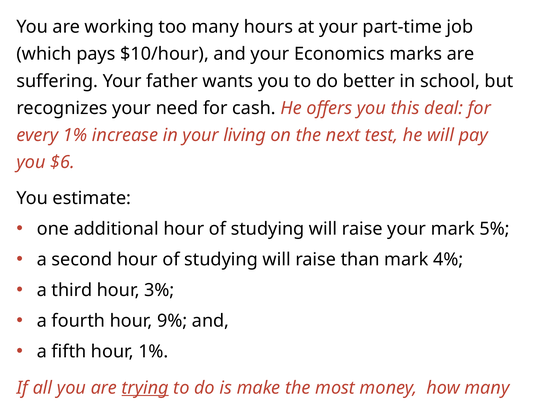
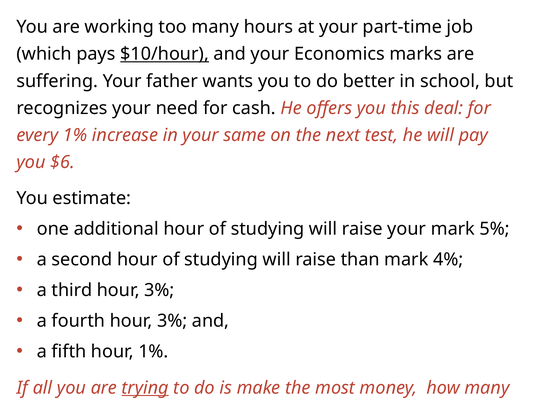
$10/hour underline: none -> present (165, 54)
living: living -> same (245, 135)
fourth hour 9%: 9% -> 3% (172, 321)
